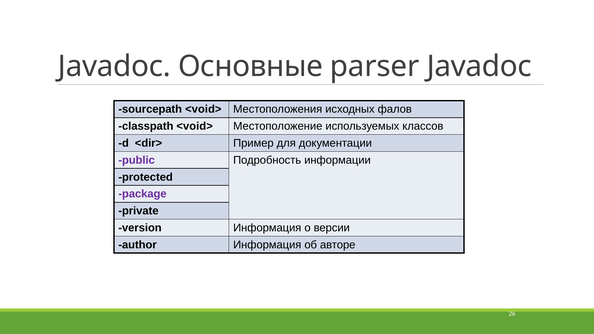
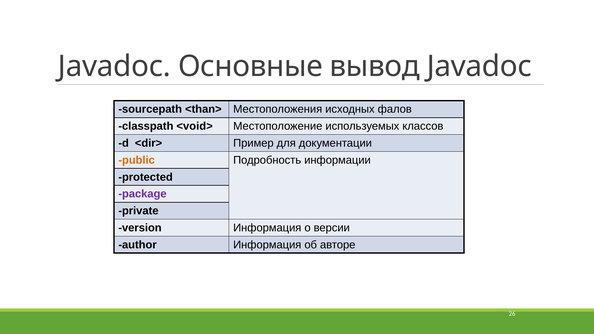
parser: parser -> вывод (375, 67)
sourcepath <void>: <void> -> <than> (203, 109)
public colour: purple -> orange (137, 160)
